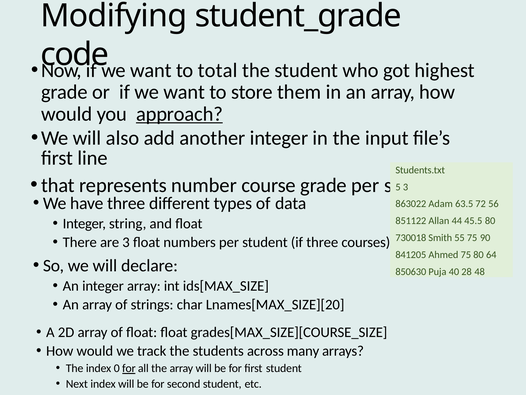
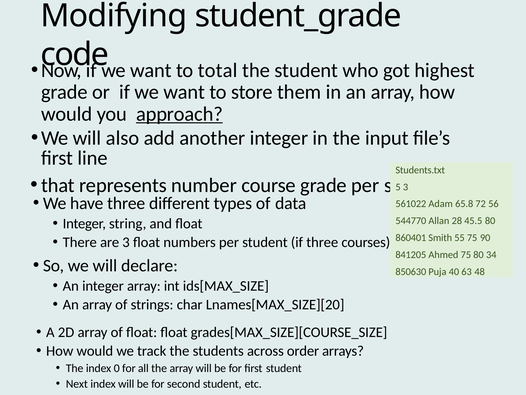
863022: 863022 -> 561022 (411, 204)
63.5: 63.5 -> 65.8 (464, 204)
851122: 851122 -> 544770 (411, 221)
44: 44 -> 28 (457, 221)
730018: 730018 -> 860401 (411, 238)
64: 64 -> 34 (491, 254)
28: 28 -> 63 (467, 271)
many: many -> order (303, 351)
for underline: present -> none (129, 368)
